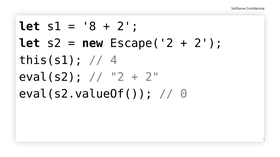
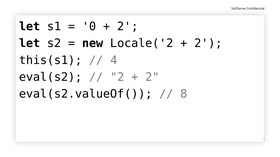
8: 8 -> 0 (89, 27)
Escape('2: Escape('2 -> Locale('2 (142, 43)
0: 0 -> 8 (184, 94)
